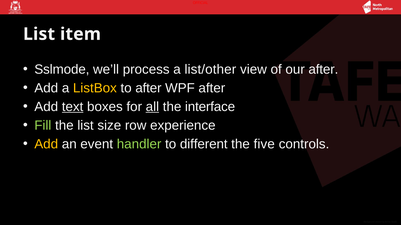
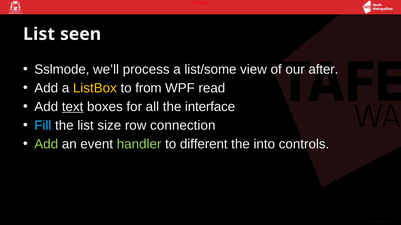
item: item -> seen (81, 34)
list/other: list/other -> list/some (210, 69)
to after: after -> from (148, 88)
WPF after: after -> read (212, 88)
all underline: present -> none (152, 107)
Fill colour: light green -> light blue (43, 126)
experience: experience -> connection (183, 126)
Add colour: yellow -> light green (46, 144)
five: five -> into (264, 144)
